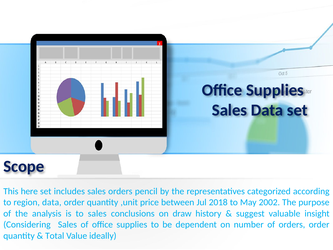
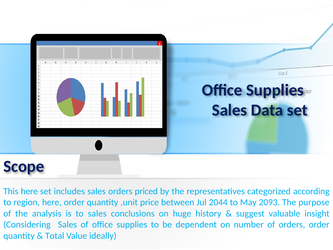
pencil: pencil -> priced (146, 191)
region data: data -> here (52, 202)
2018: 2018 -> 2044 (218, 202)
2002: 2002 -> 2093 (269, 202)
draw: draw -> huge (182, 213)
